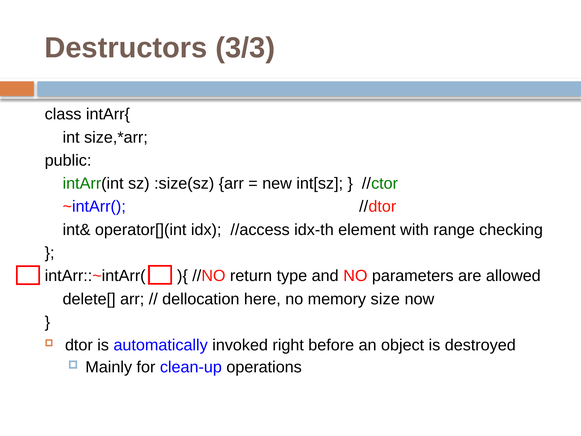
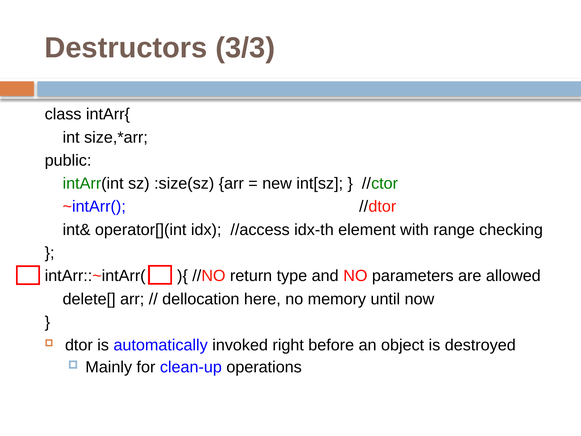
size: size -> until (385, 299)
